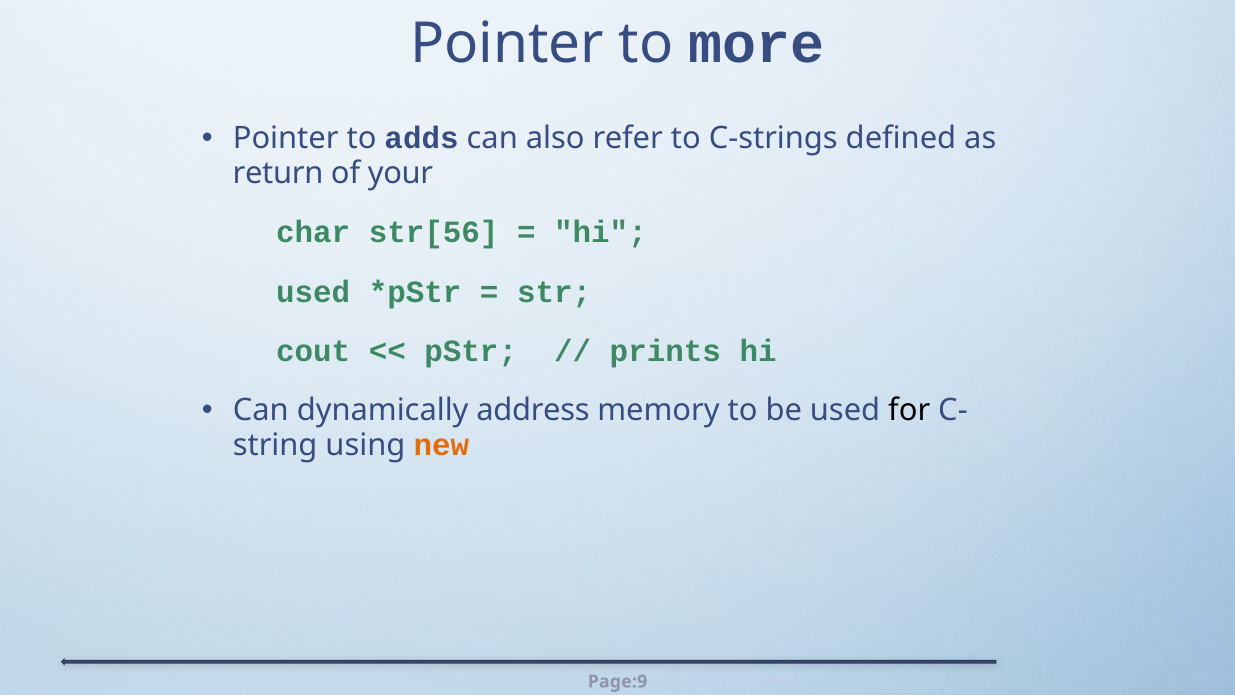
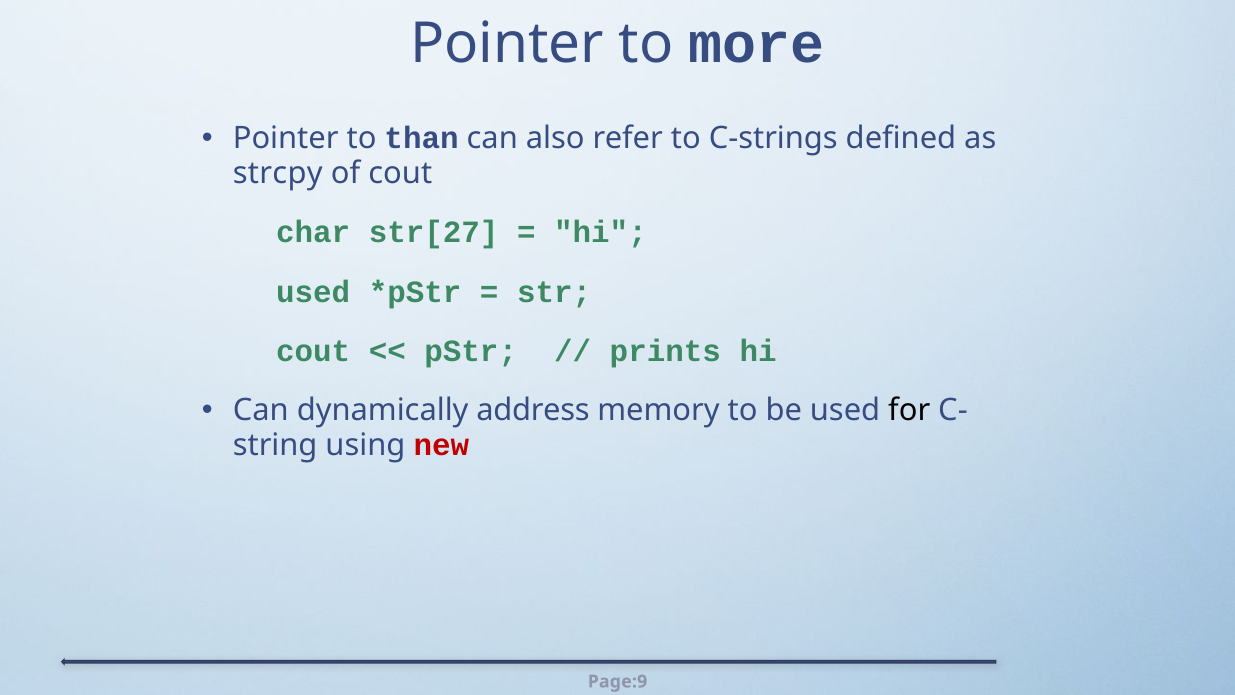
adds: adds -> than (422, 138)
return: return -> strcpy (278, 174)
of your: your -> cout (400, 174)
str[56: str[56 -> str[27 (434, 233)
new colour: orange -> red (441, 446)
